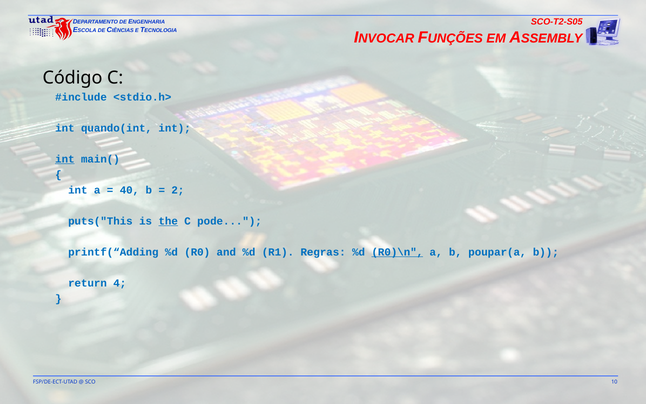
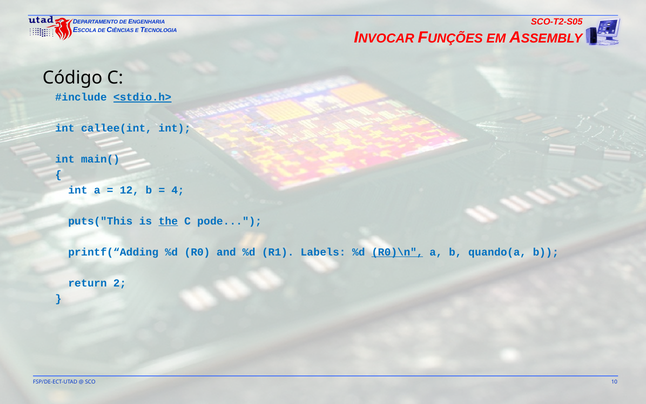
<stdio.h> underline: none -> present (142, 97)
quando(int: quando(int -> callee(int (117, 128)
int underline: present -> none (65, 159)
40: 40 -> 12 (129, 190)
2: 2 -> 4 (178, 190)
Regras: Regras -> Labels (323, 252)
poupar(a: poupar(a -> quando(a (497, 252)
4: 4 -> 2 (120, 283)
